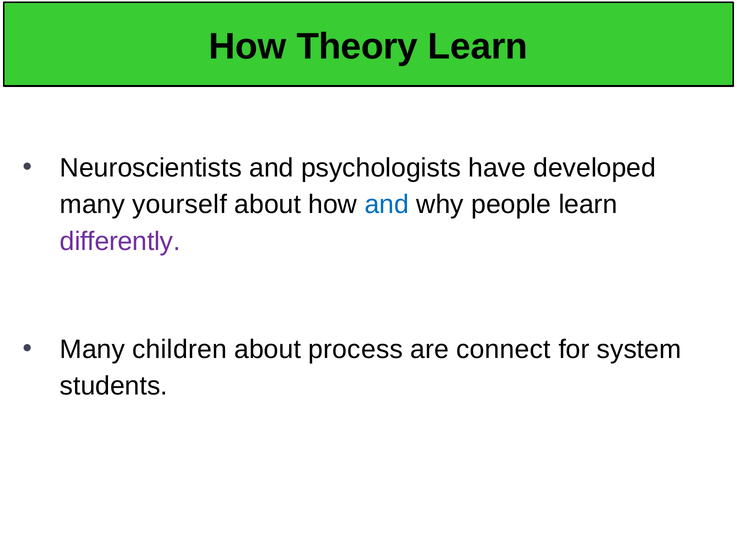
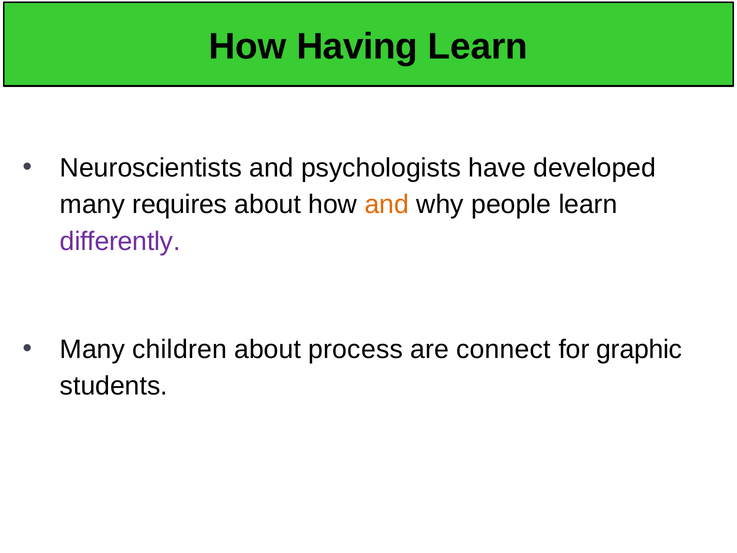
Theory: Theory -> Having (357, 47)
yourself: yourself -> requires (180, 204)
and colour: blue -> orange (387, 204)
system: system -> graphic (639, 349)
